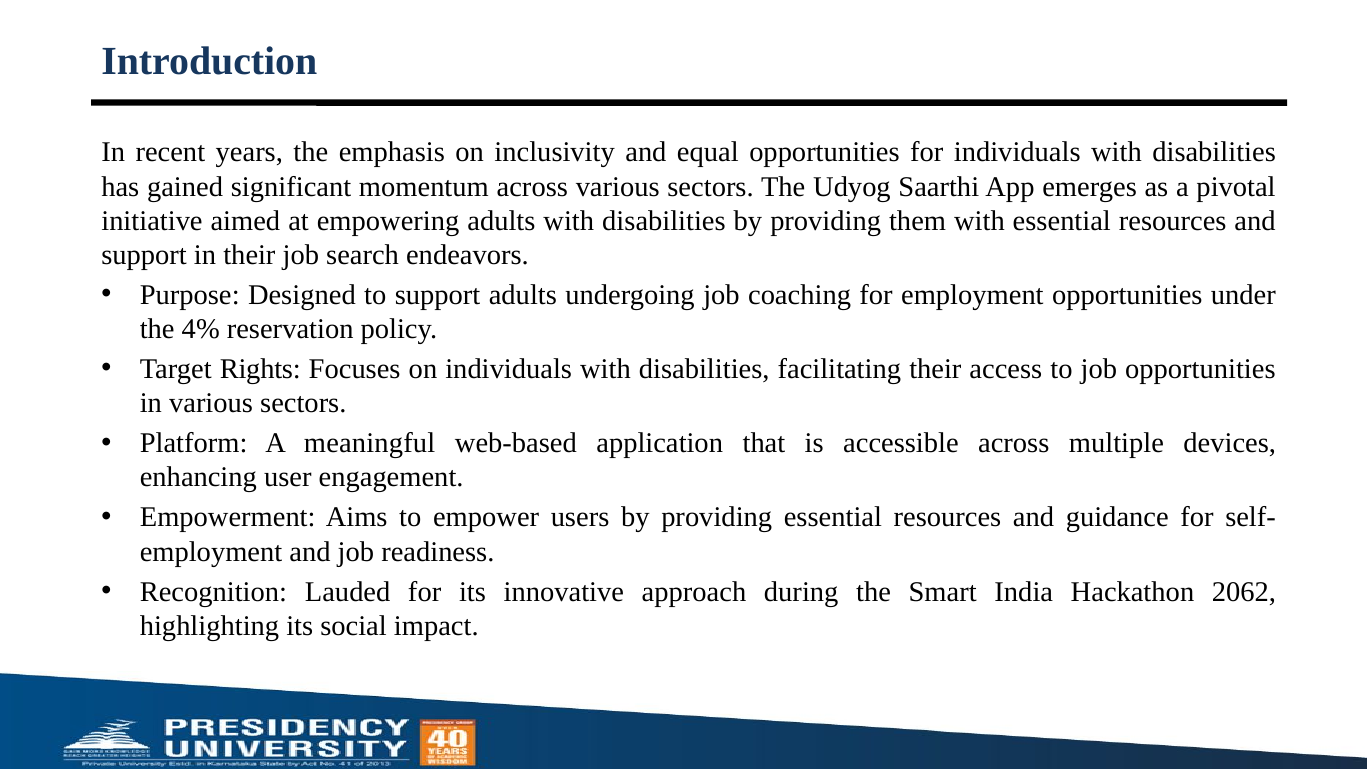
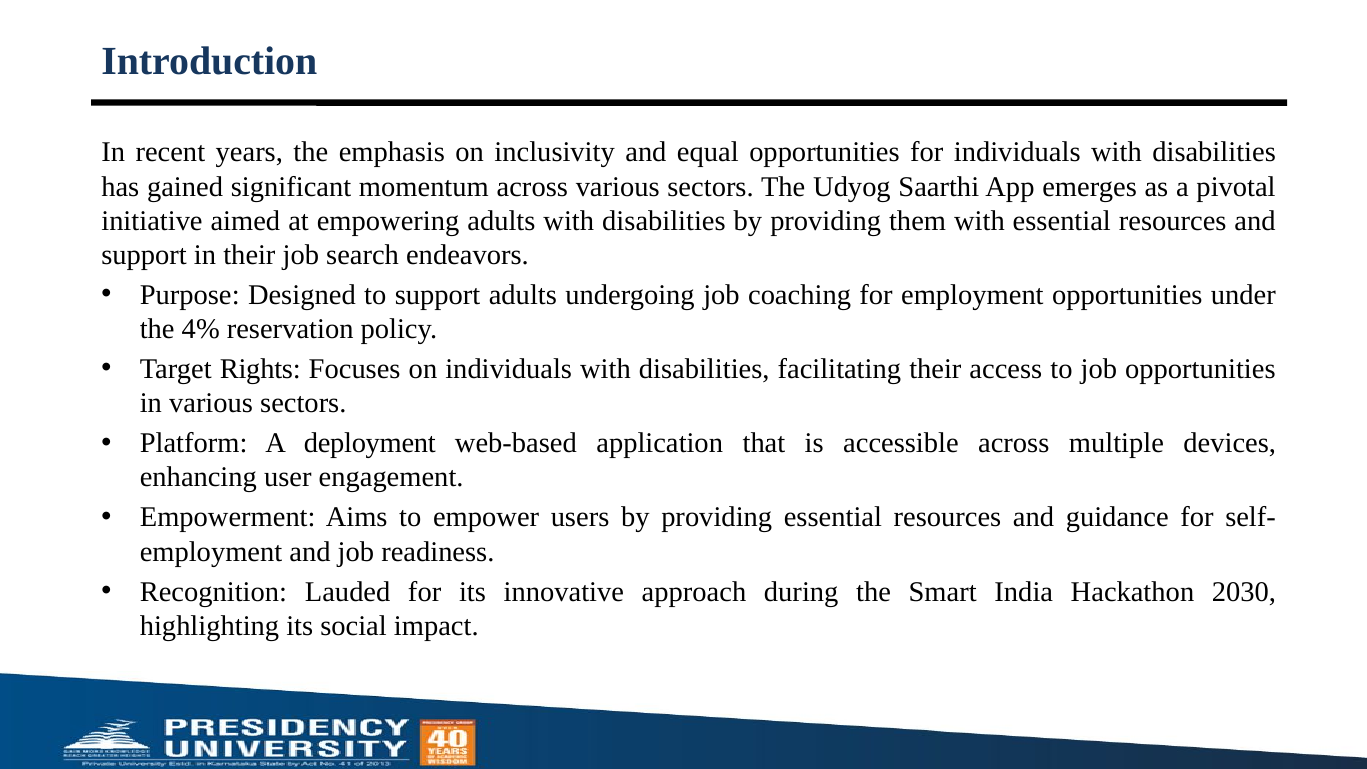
meaningful: meaningful -> deployment (370, 443)
2062: 2062 -> 2030 (1244, 592)
